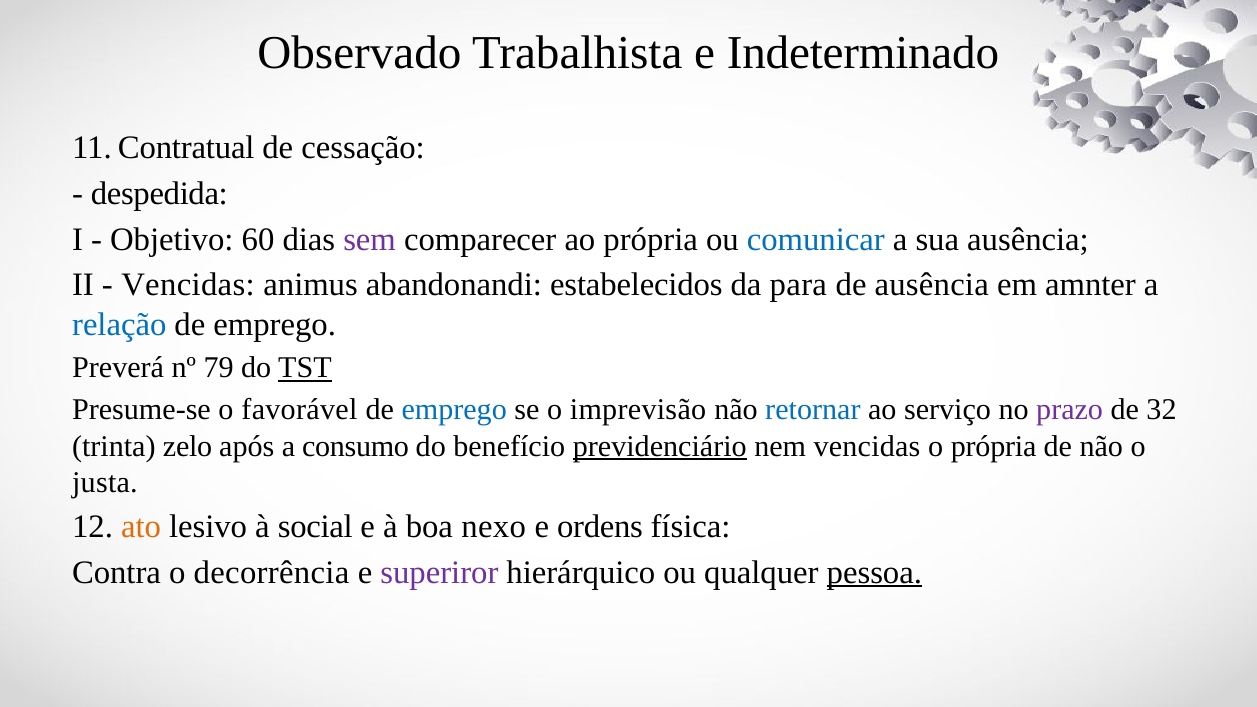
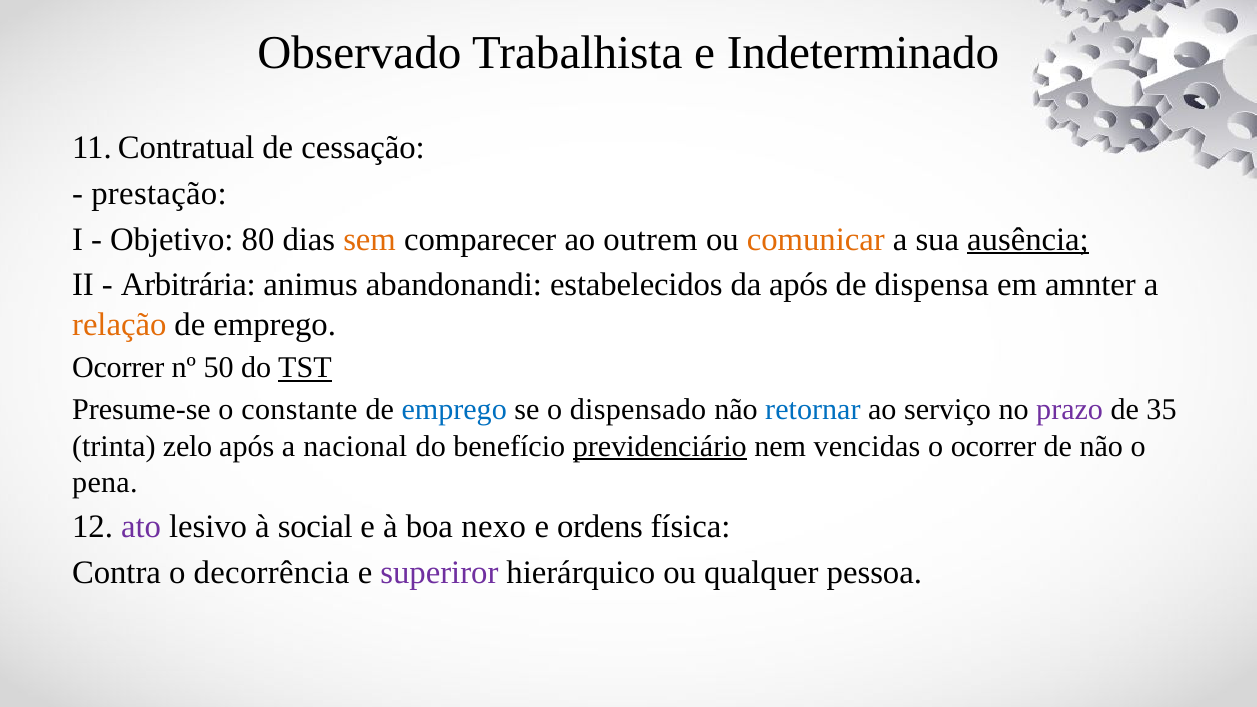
despedida: despedida -> prestação (159, 193)
60: 60 -> 80 (258, 239)
sem colour: purple -> orange (370, 239)
ao própria: própria -> outrem (651, 239)
comunicar colour: blue -> orange (816, 239)
ausência underline: none -> present (1028, 239)
Vencidas: Vencidas -> Arbitrária (188, 285)
da para: para -> após (799, 285)
de ausência: ausência -> dispensa (932, 285)
relação colour: blue -> orange (119, 324)
Preverá: Preverá -> Ocorrer (118, 368)
79: 79 -> 50 (219, 368)
favorável: favorável -> constante (299, 410)
imprevisão: imprevisão -> dispensado (638, 410)
32: 32 -> 35 (1162, 410)
consumo: consumo -> nacional (355, 446)
o própria: própria -> ocorrer (994, 446)
justa: justa -> pena (105, 482)
ato colour: orange -> purple (141, 527)
pessoa underline: present -> none (874, 572)
